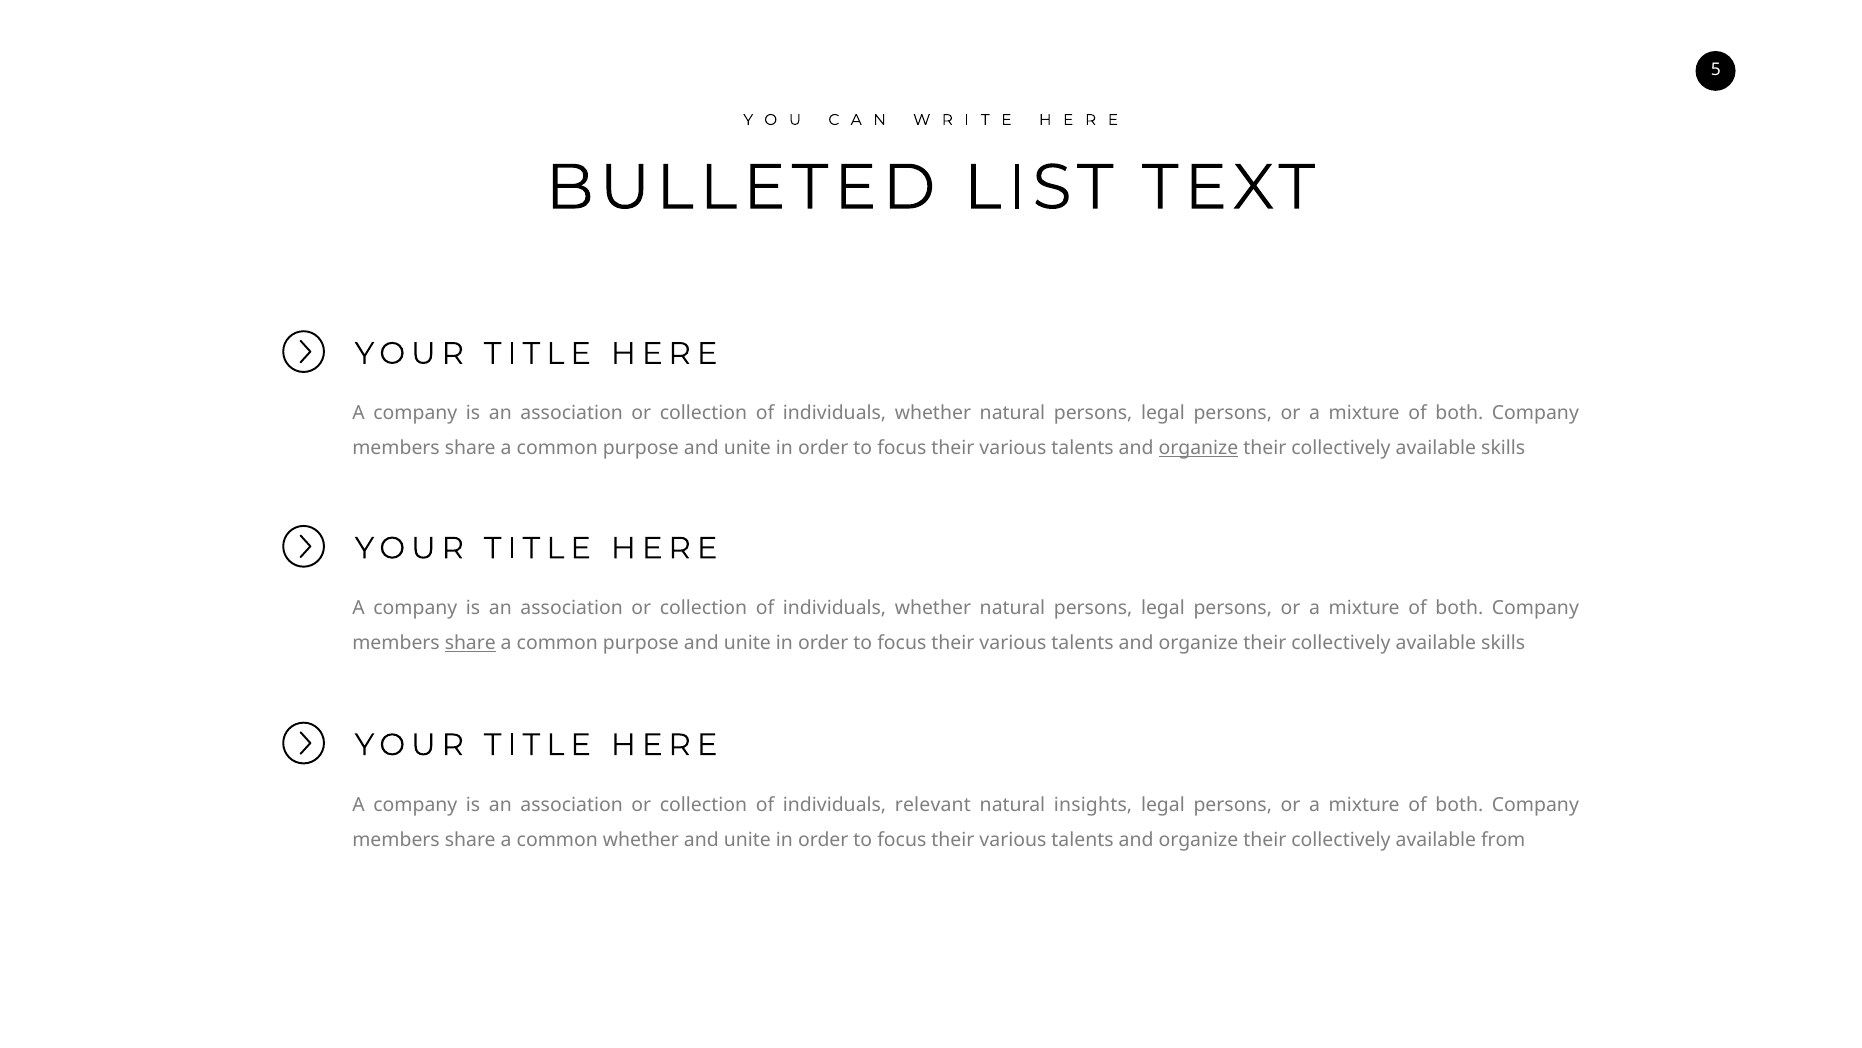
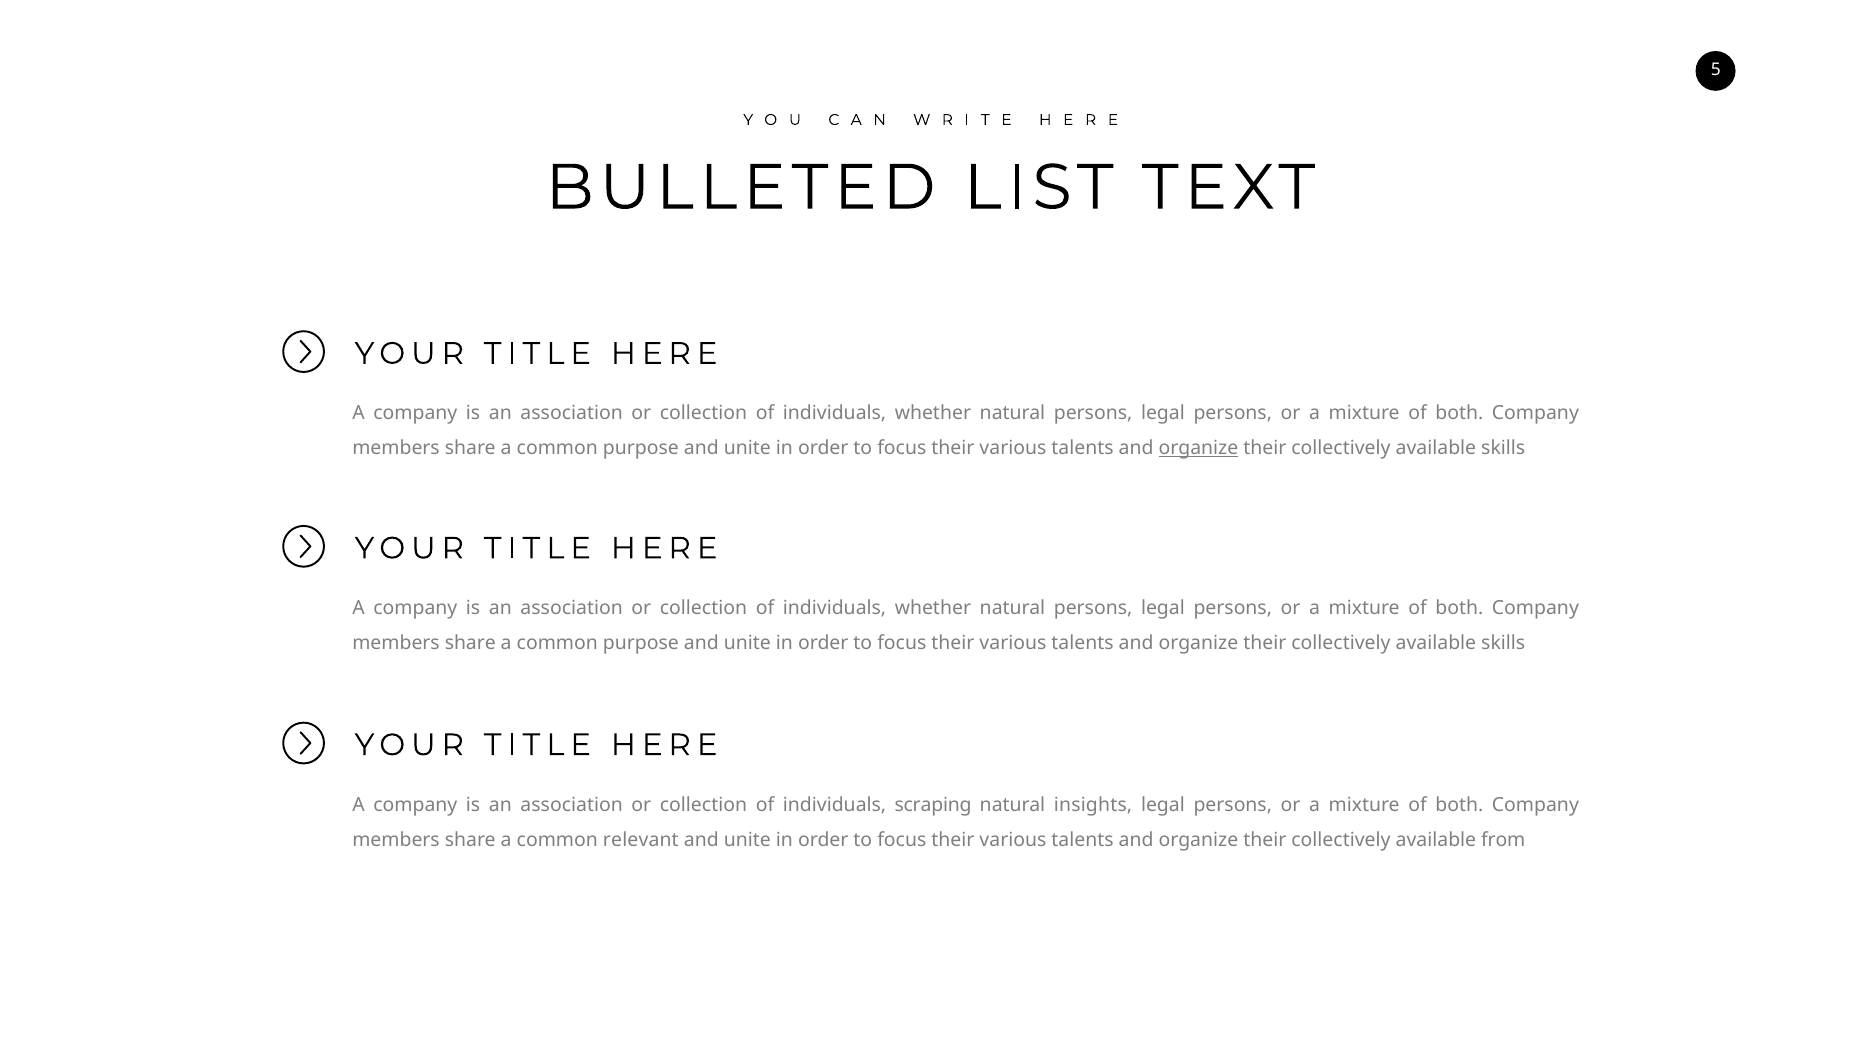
share underline: present -> none (470, 643)
relevant: relevant -> scraping (933, 804)
common whether: whether -> relevant (641, 839)
